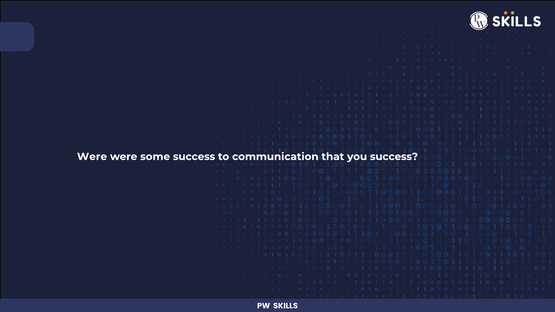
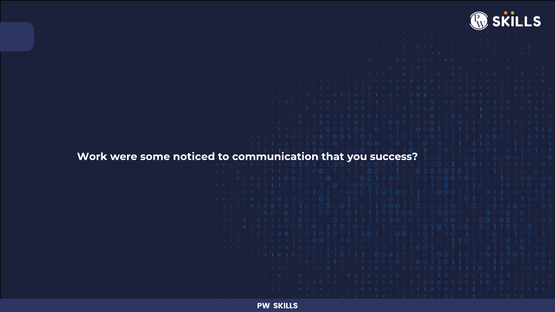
Were: Were -> Work (92, 157)
some success: success -> noticed (194, 157)
